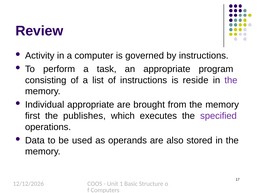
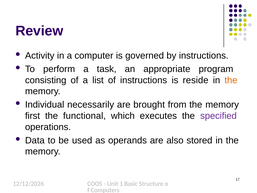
the colour: purple -> orange (231, 80)
Individual appropriate: appropriate -> necessarily (91, 105)
publishes: publishes -> functional (84, 116)
